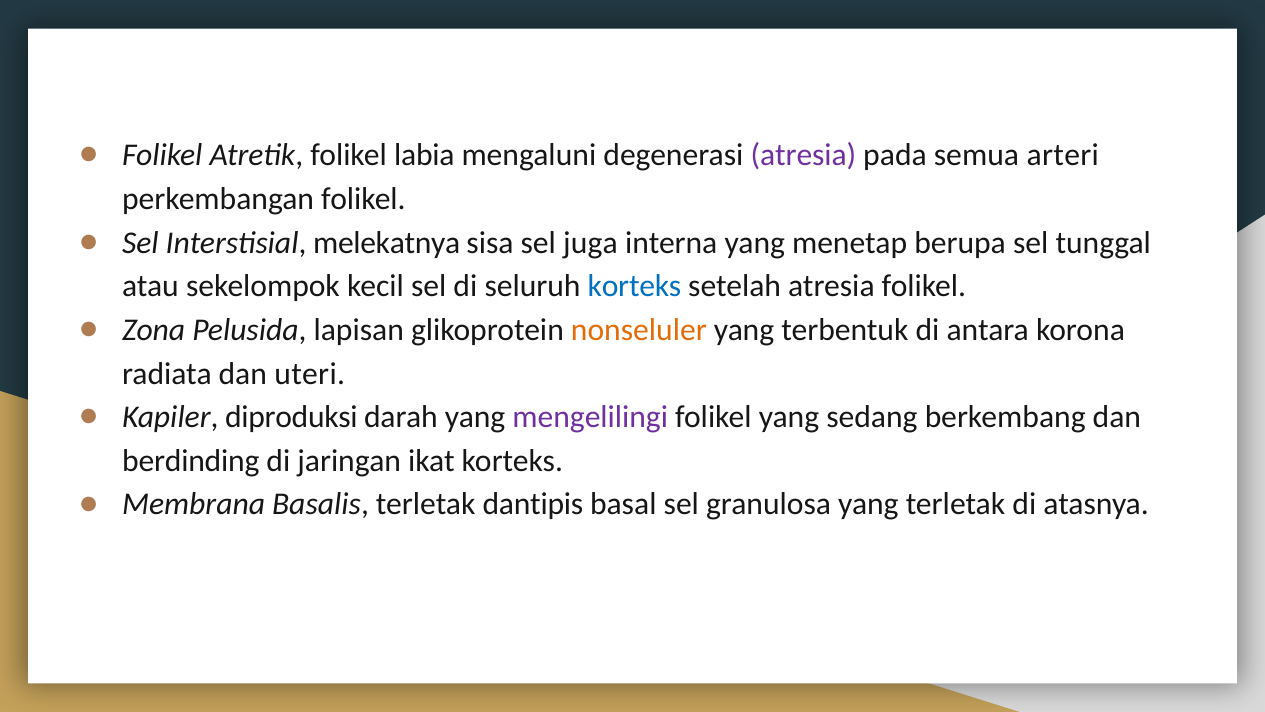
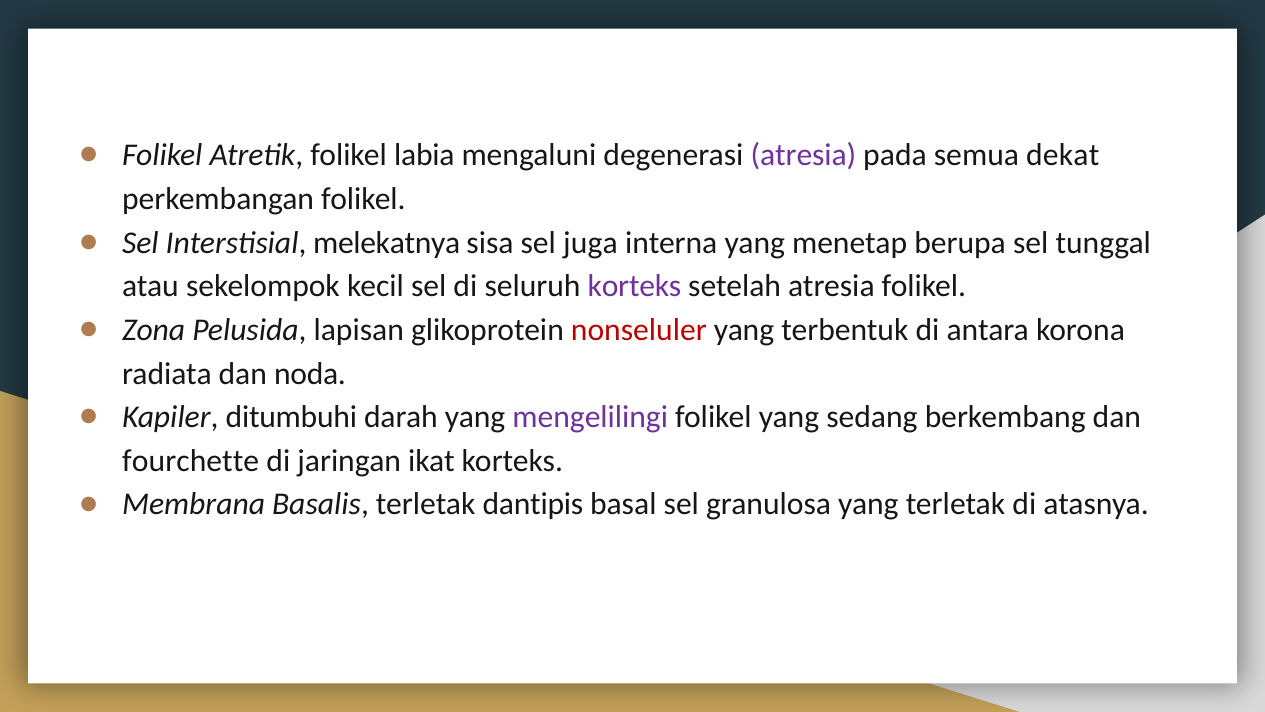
arteri: arteri -> dekat (1063, 155)
korteks colour: blue -> purple (634, 286)
nonseluler colour: orange -> red (639, 330)
uteri: uteri -> noda (310, 373)
diproduksi: diproduksi -> ditumbuhi (291, 417)
berdinding: berdinding -> fourchette (191, 461)
